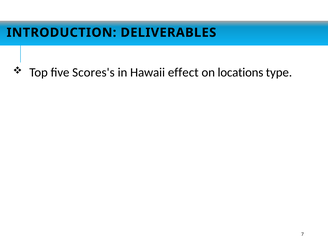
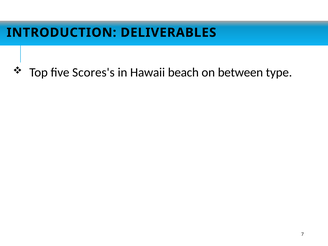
effect: effect -> beach (183, 72)
locations: locations -> between (240, 72)
